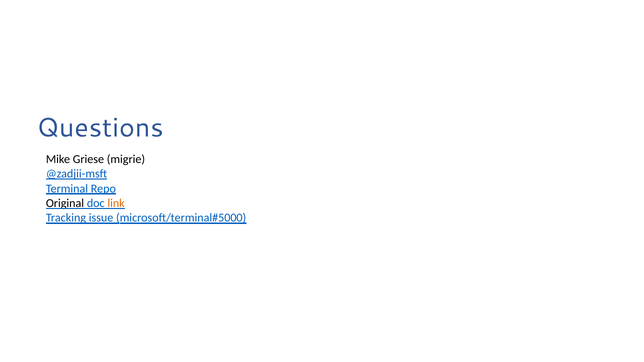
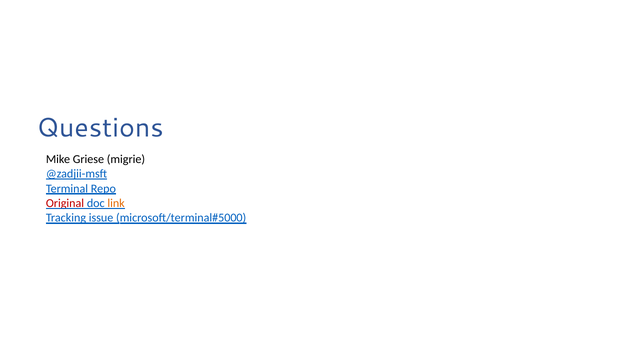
Original colour: black -> red (65, 203)
